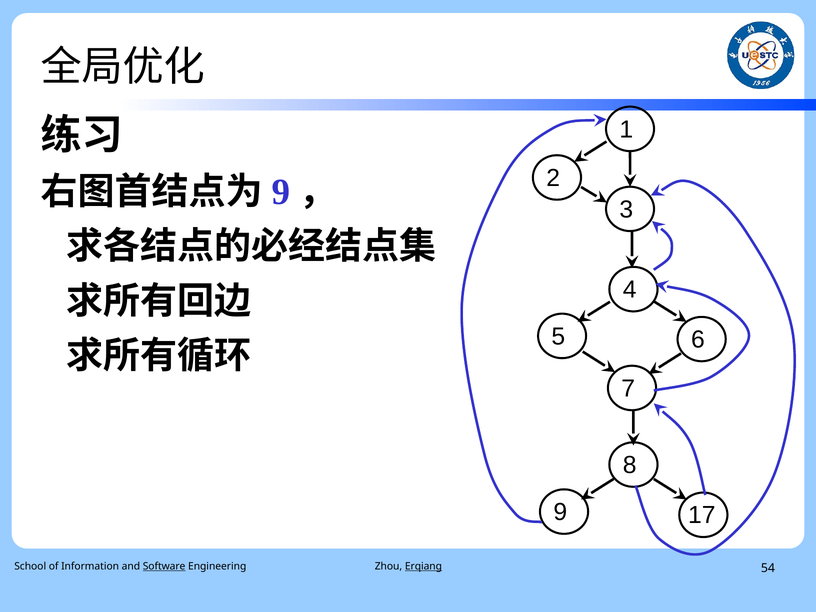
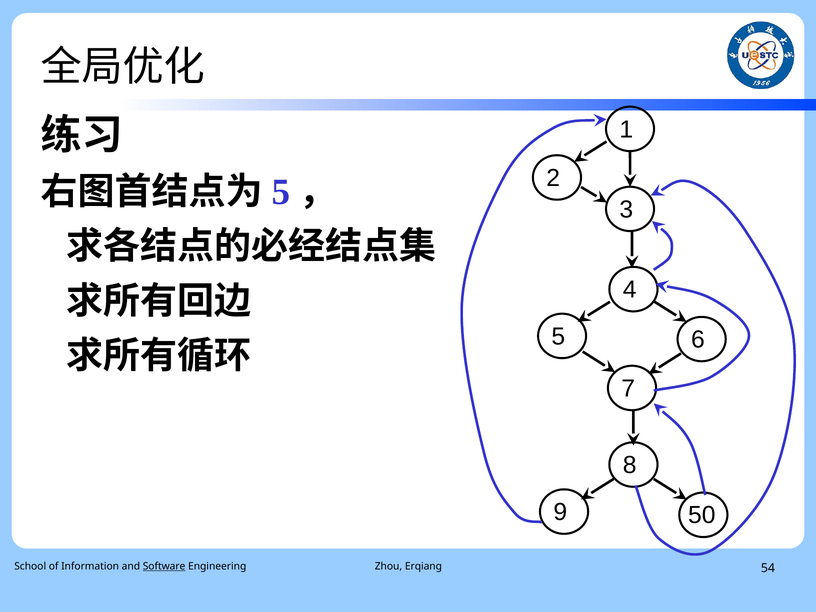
9: 9 -> 5 (281, 192)
17: 17 -> 50 (702, 515)
Erqiang underline: present -> none (423, 566)
